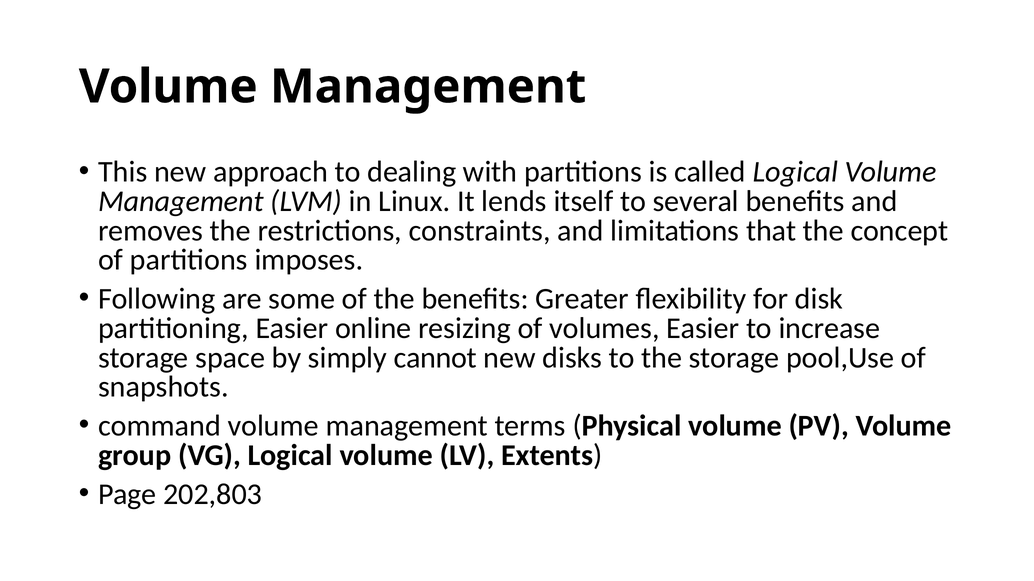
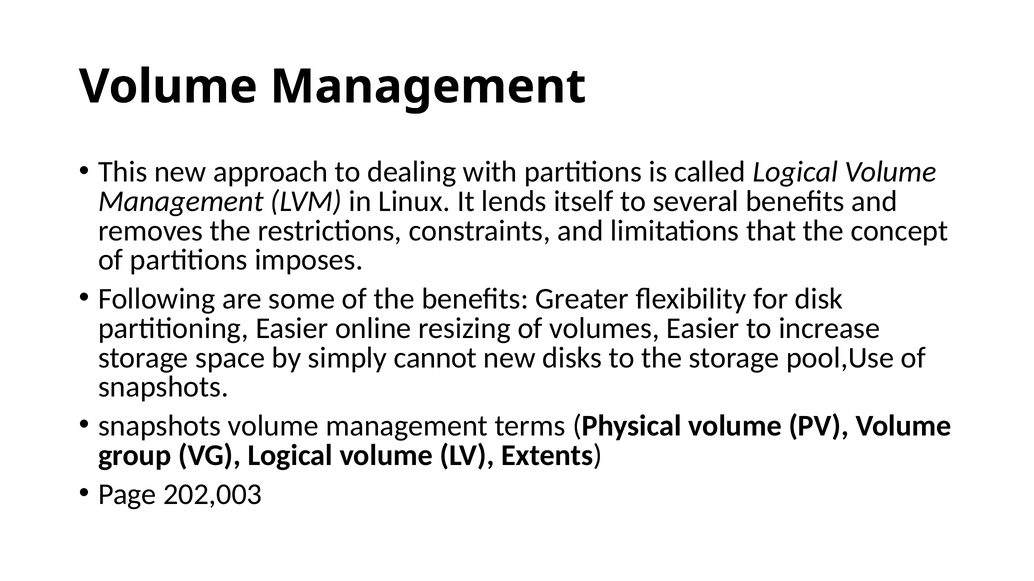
command: command -> snapshots (160, 426)
202,803: 202,803 -> 202,003 (213, 495)
